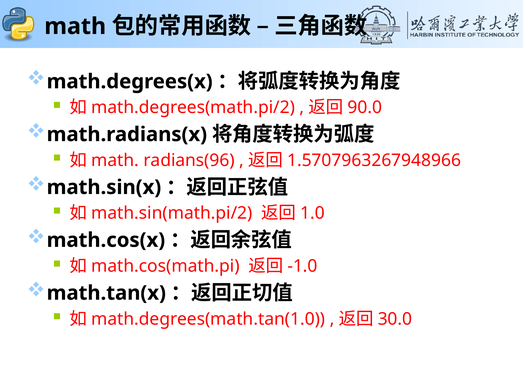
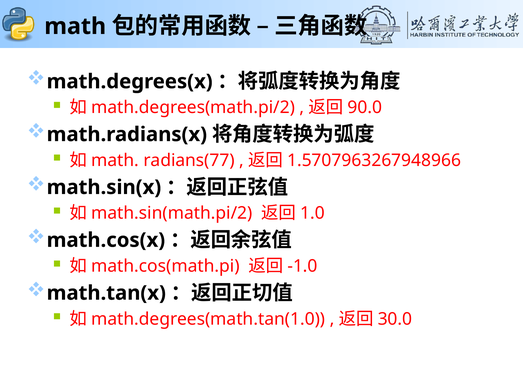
radians(96: radians(96 -> radians(77 (189, 160)
